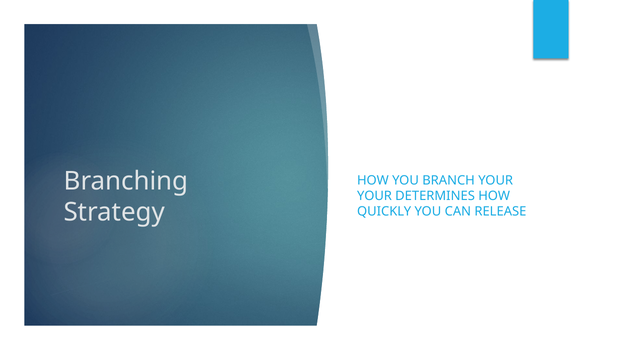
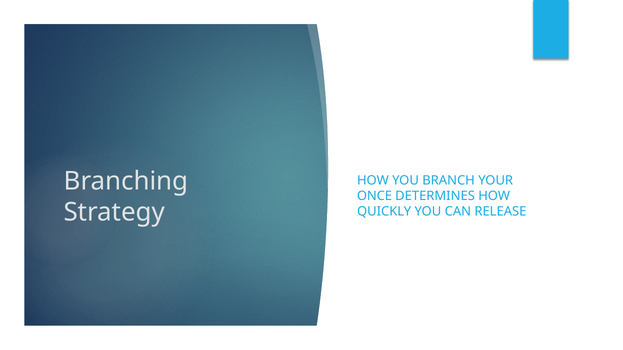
YOUR: YOUR -> ONCE (374, 196)
